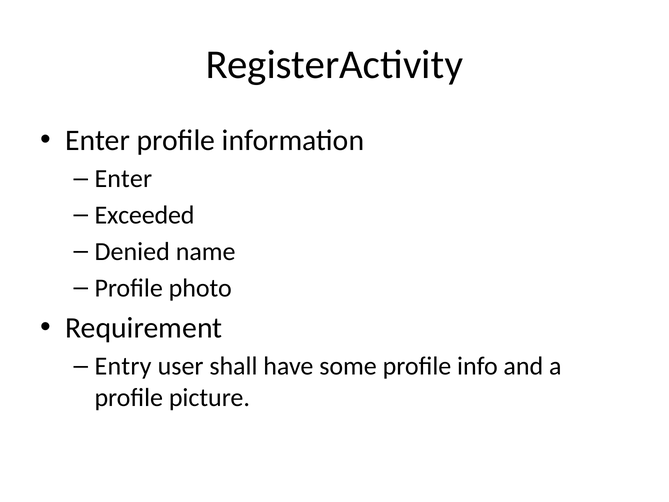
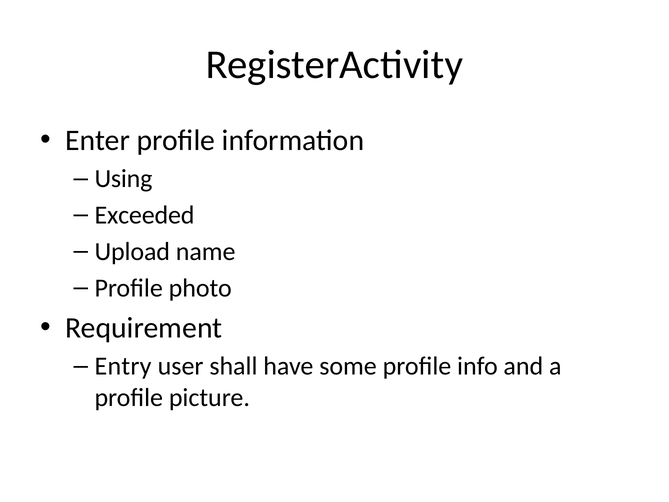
Enter: Enter -> Using (123, 179)
Denied: Denied -> Upload (132, 252)
